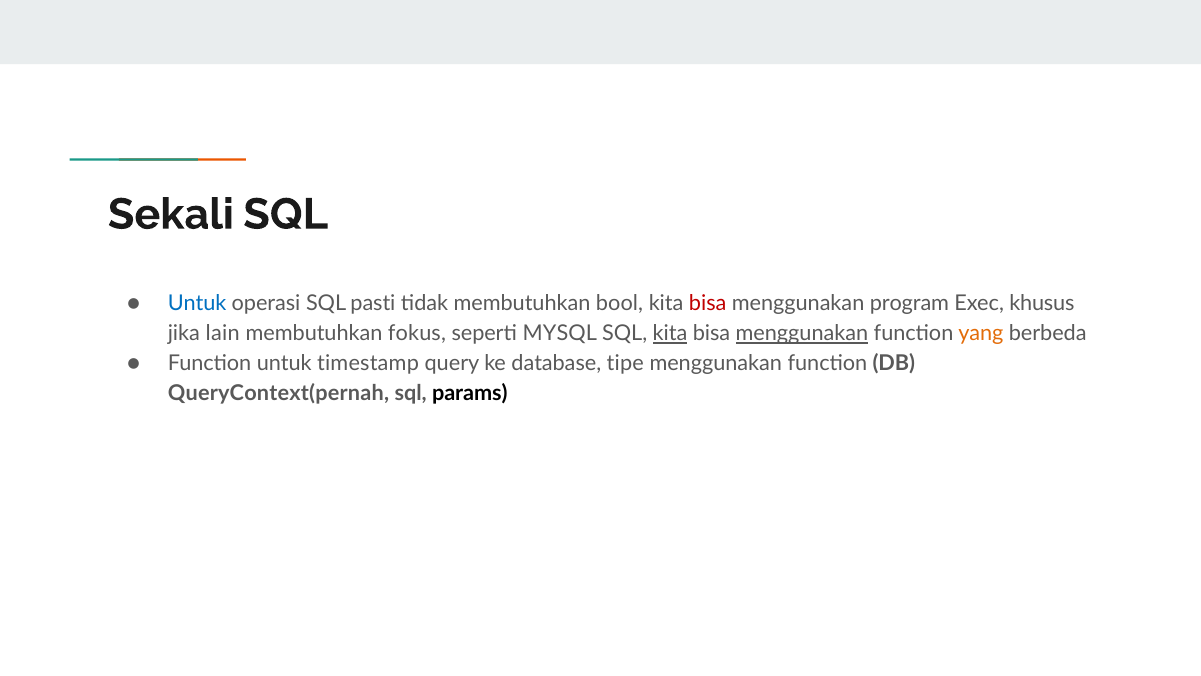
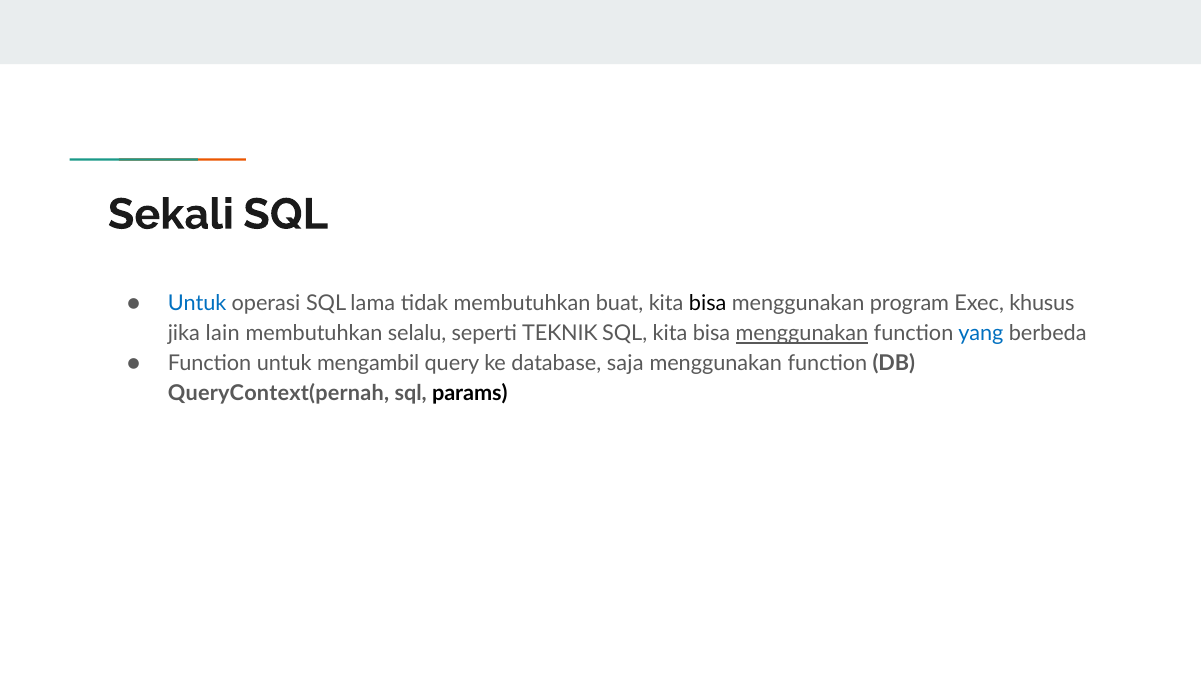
pasti: pasti -> lama (373, 303)
bool: bool -> buat (620, 303)
bisa colour: red -> black (708, 303)
fokus: fokus -> selalu (417, 333)
MYSQL: MYSQL -> TEKNIK (560, 333)
kita underline: present -> none (670, 333)
yang colour: orange -> blue (981, 333)
timestamp: timestamp -> mengambil (368, 363)
tipe: tipe -> saja (625, 363)
